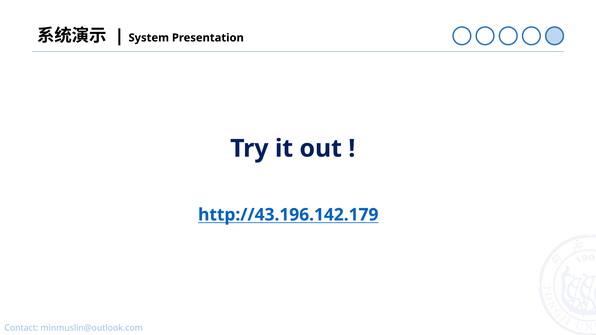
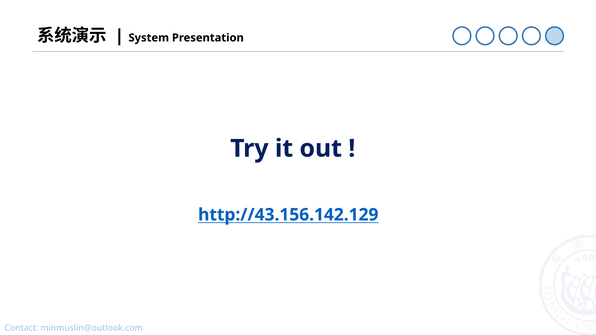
http://43.196.142.179: http://43.196.142.179 -> http://43.156.142.129 (288, 215)
